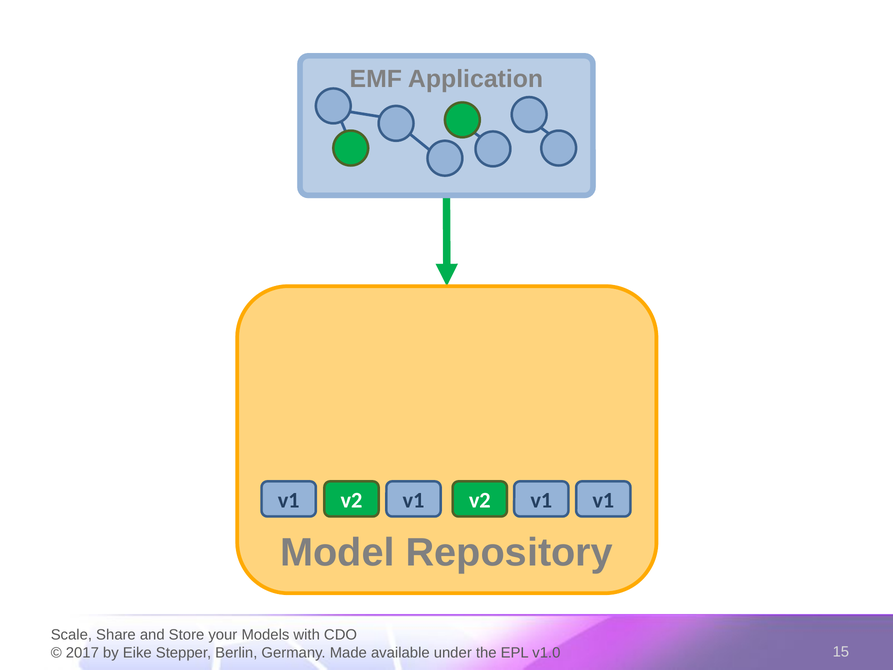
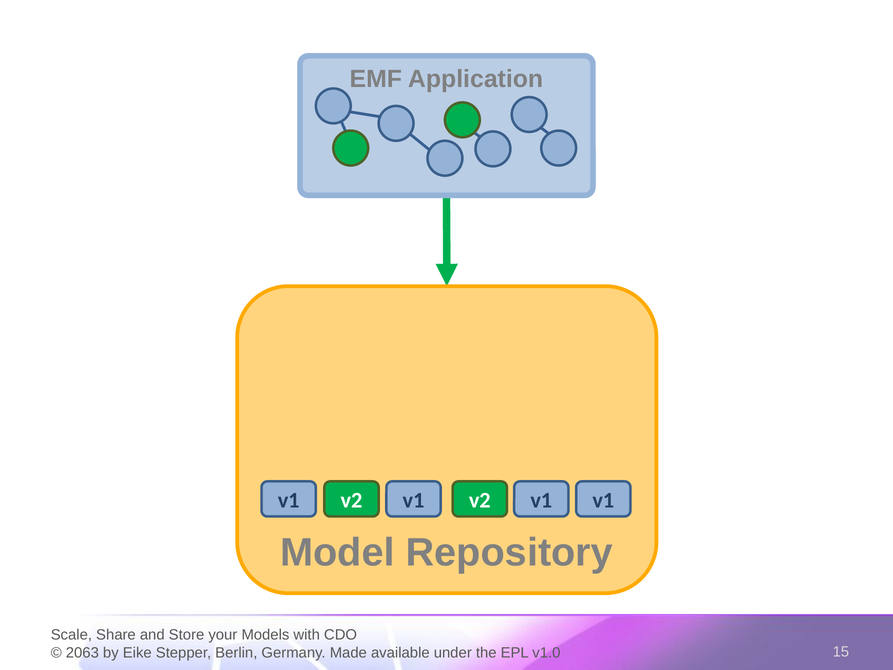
2017: 2017 -> 2063 (82, 652)
